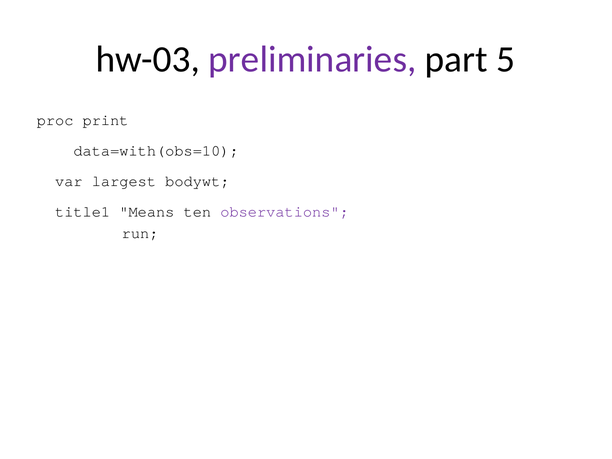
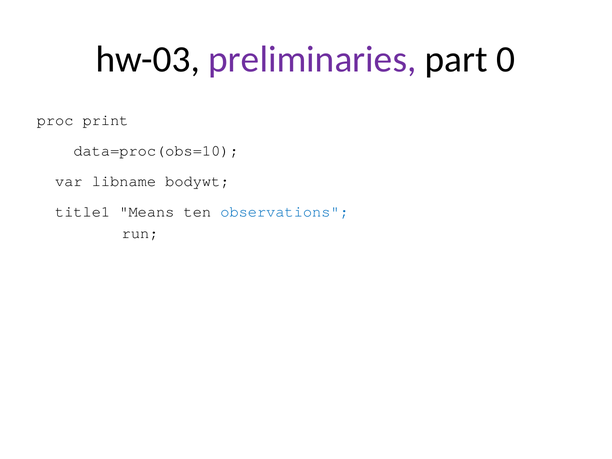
5: 5 -> 0 (506, 59)
data=with(obs=10: data=with(obs=10 -> data=proc(obs=10 (156, 151)
largest: largest -> libname (124, 181)
observations colour: purple -> blue (285, 212)
